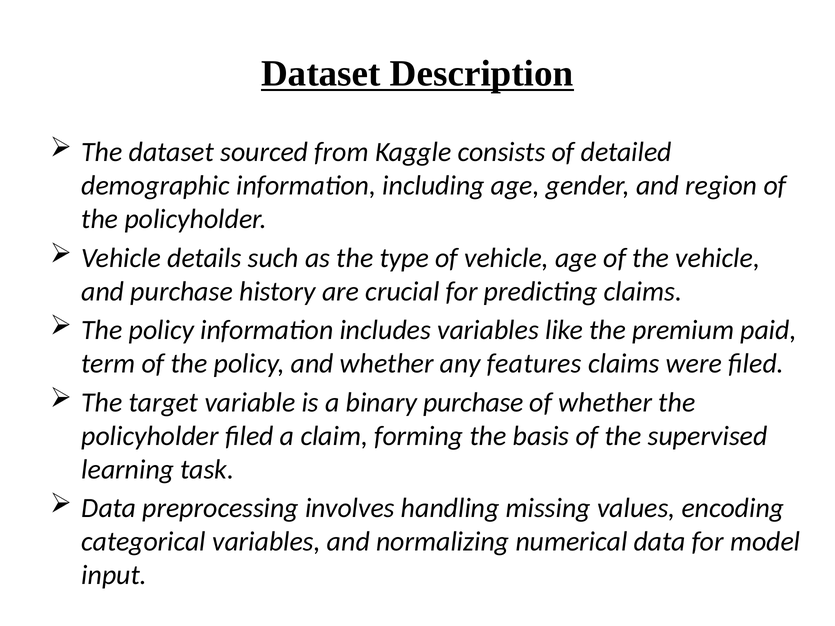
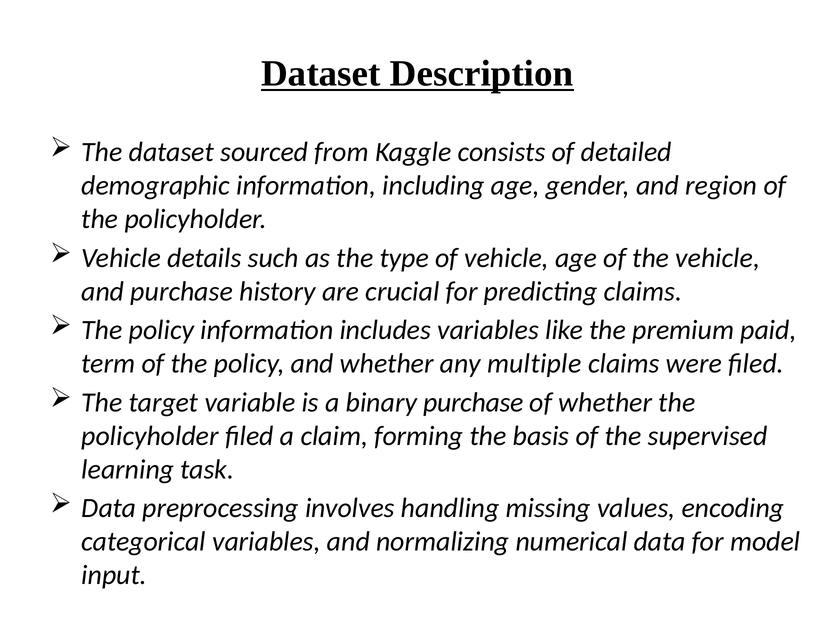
features: features -> multiple (534, 364)
